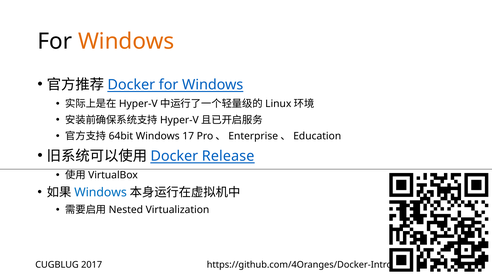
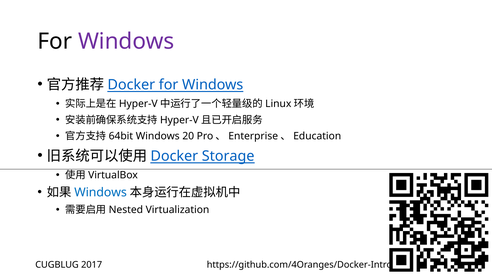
Windows colour: orange -> purple (126, 41)
17: 17 -> 20 (188, 136)
Release: Release -> Storage (228, 156)
